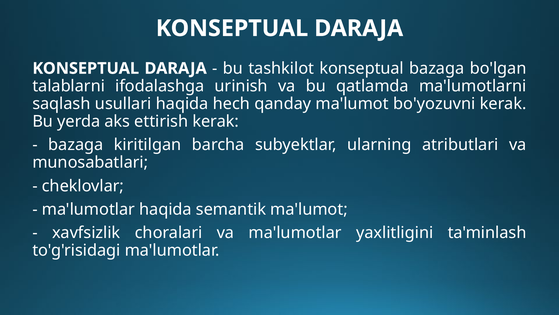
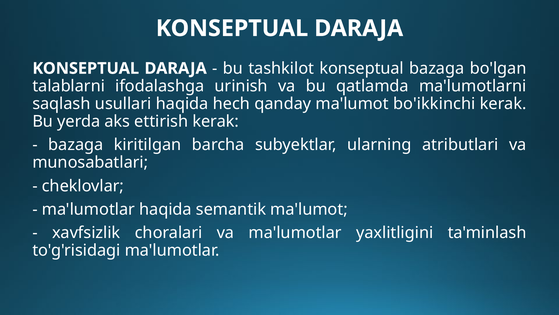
bo'yozuvni: bo'yozuvni -> bo'ikkinchi (434, 104)
